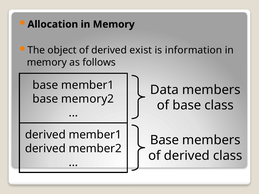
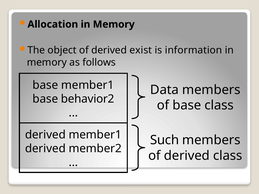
memory2: memory2 -> behavior2 (88, 99)
Base: Base -> Such (165, 140)
